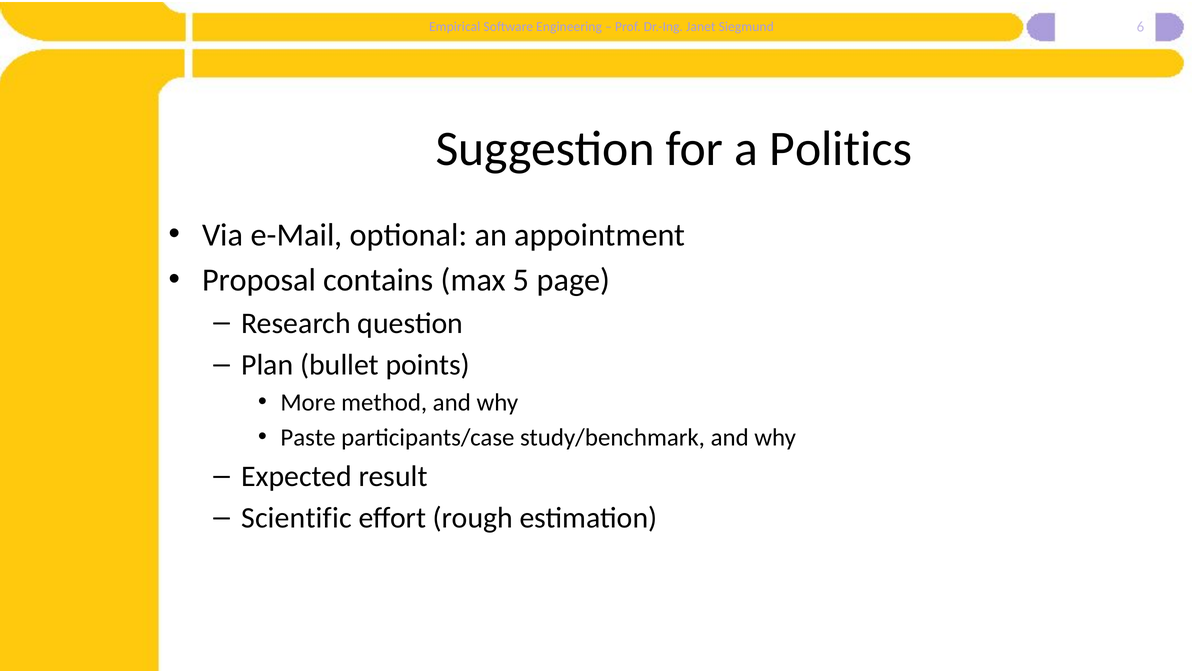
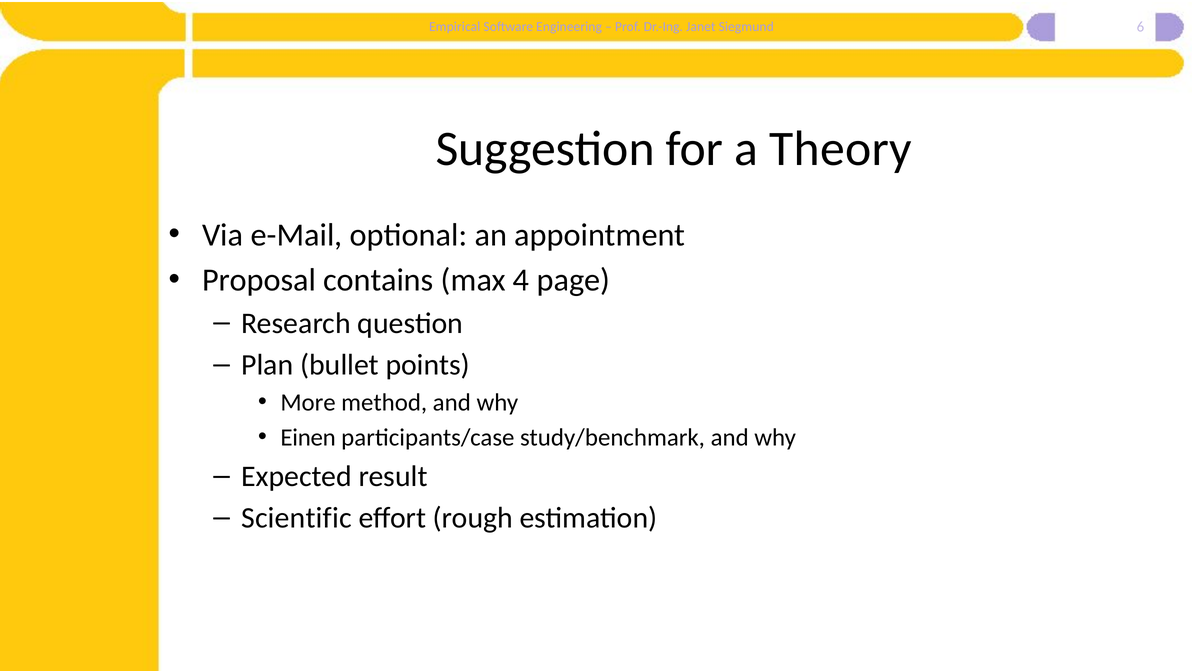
Politics: Politics -> Theory (841, 149)
5: 5 -> 4 (521, 280)
Paste: Paste -> Einen (308, 437)
